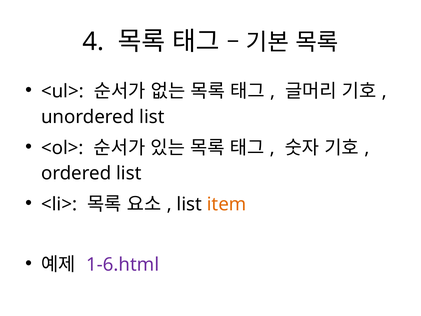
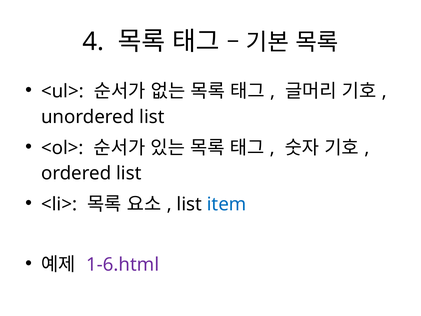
item colour: orange -> blue (227, 204)
